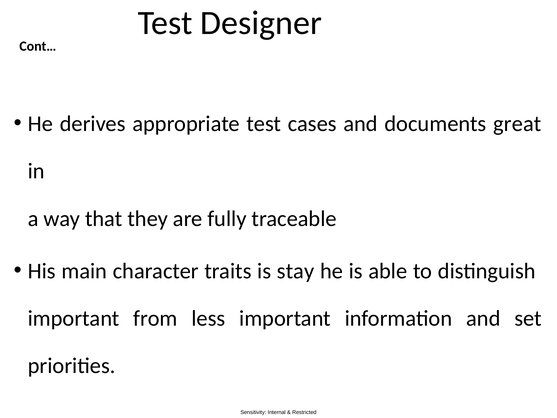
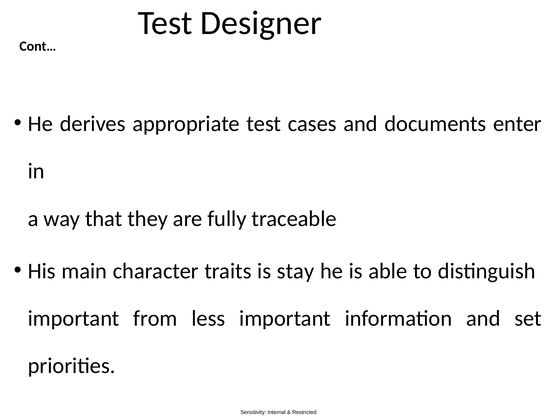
great: great -> enter (518, 124)
